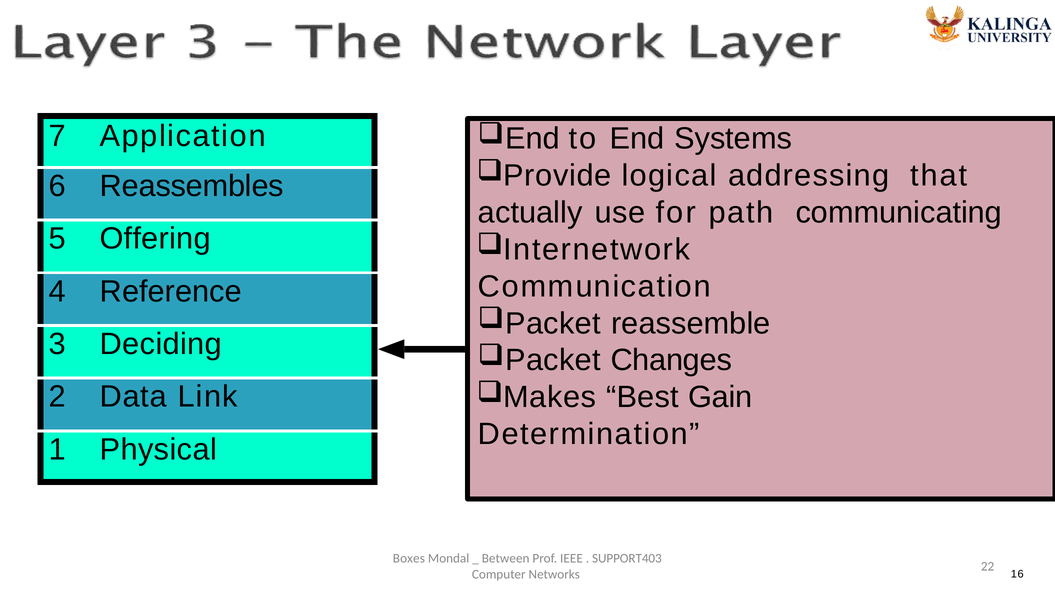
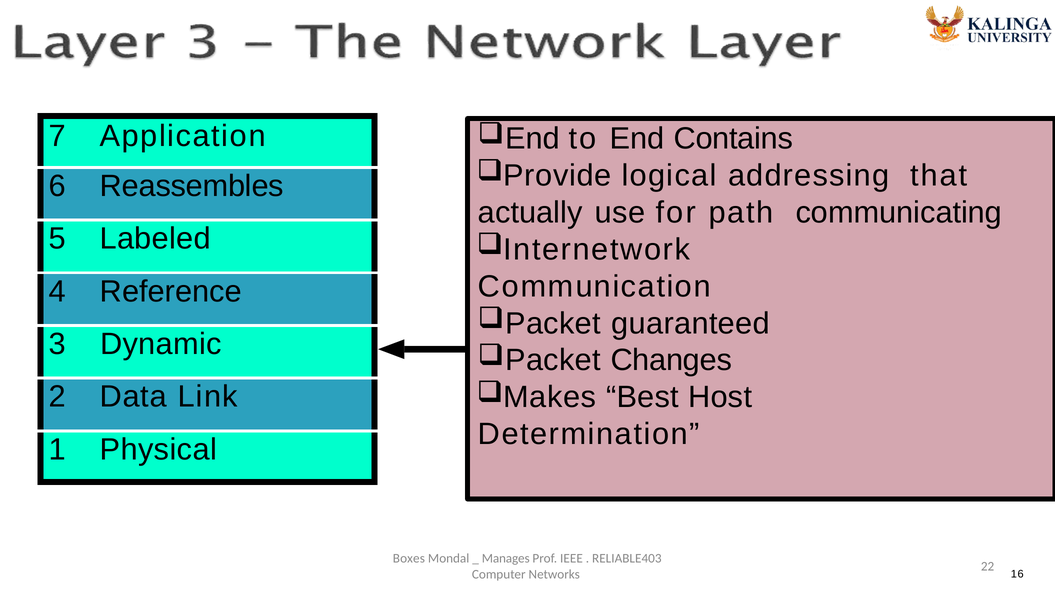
Systems: Systems -> Contains (733, 139)
Offering: Offering -> Labeled (155, 239)
reassemble: reassemble -> guaranteed (691, 324)
Deciding: Deciding -> Dynamic (161, 344)
Gain: Gain -> Host (720, 398)
Between: Between -> Manages (506, 559)
SUPPORT403: SUPPORT403 -> RELIABLE403 (627, 559)
